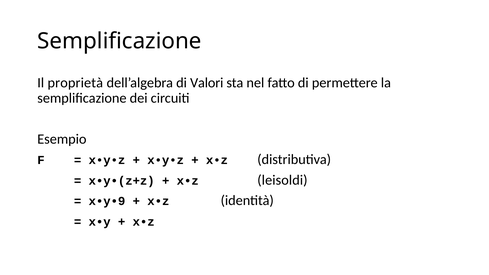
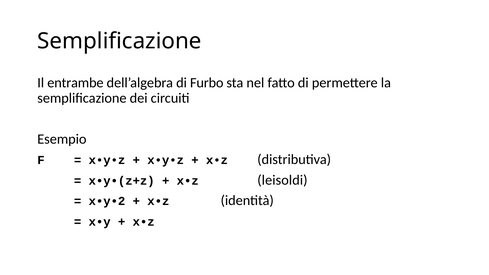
proprietà: proprietà -> entrambe (75, 83)
Valori: Valori -> Furbo (207, 83)
x•y•9: x•y•9 -> x•y•2 (107, 201)
